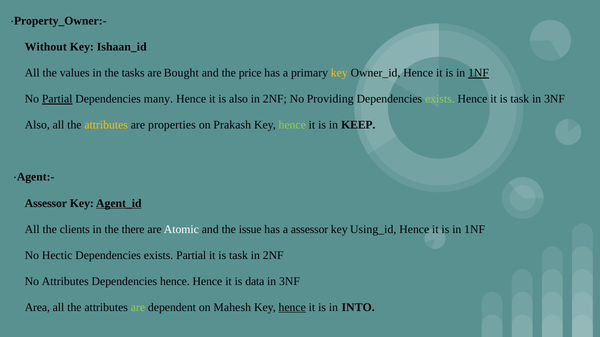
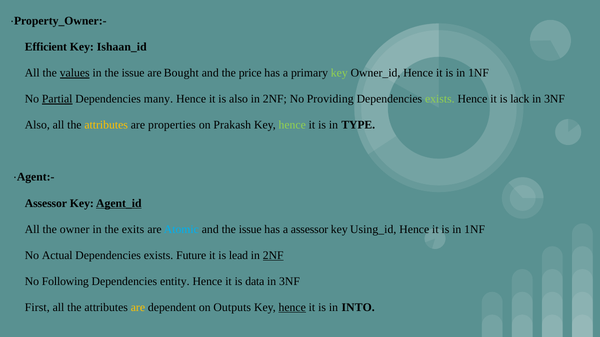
Without: Without -> Efficient (46, 47)
values underline: none -> present (75, 73)
in the tasks: tasks -> issue (133, 73)
key colour: yellow -> light green (339, 73)
1NF underline: present -> none (479, 73)
Hence it is task: task -> lack (520, 99)
KEEP: KEEP -> TYPE (358, 125)
clients: clients -> owner (75, 230)
there: there -> exits (133, 230)
Atomic colour: white -> light blue (181, 230)
Hectic: Hectic -> Actual (57, 256)
exists Partial: Partial -> Future (191, 256)
task: task -> lead (239, 256)
2NF underline: none -> present (273, 256)
No Attributes: Attributes -> Following (65, 282)
Dependencies hence: hence -> entity (175, 282)
Area: Area -> First (37, 308)
are colour: light green -> yellow (138, 308)
Mahesh: Mahesh -> Outputs (232, 308)
